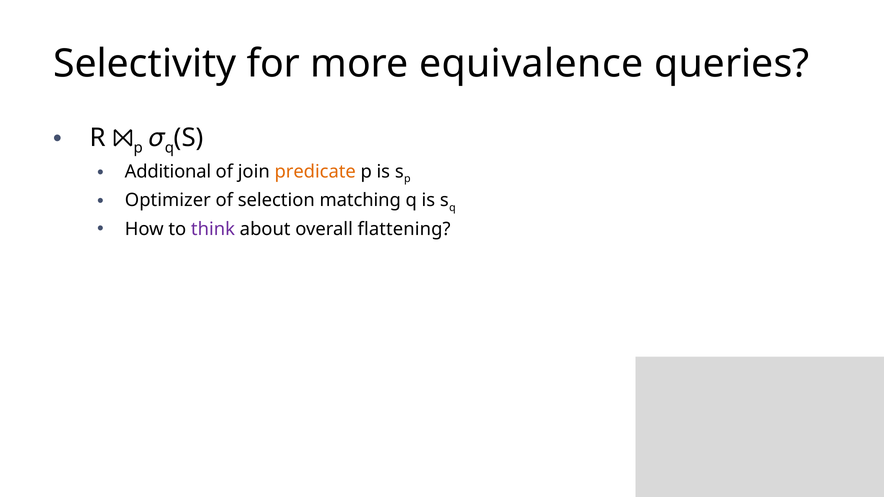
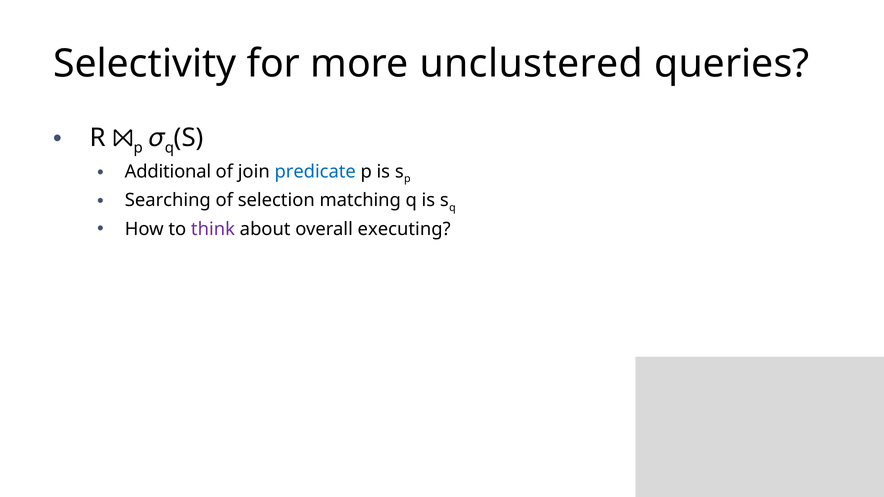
equivalence: equivalence -> unclustered (531, 64)
predicate colour: orange -> blue (315, 172)
Optimizer: Optimizer -> Searching (168, 200)
flattening: flattening -> executing (404, 229)
